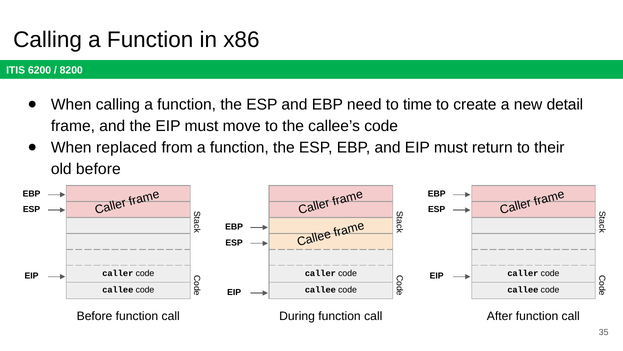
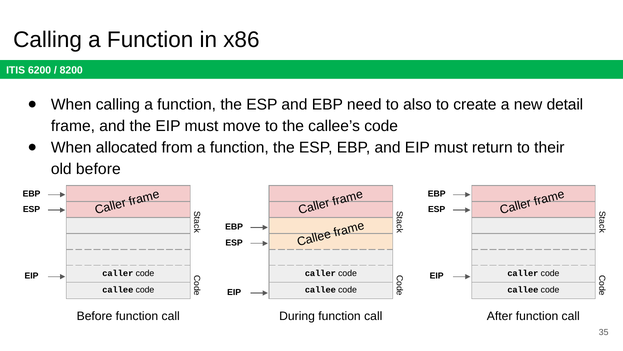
time: time -> also (417, 104)
replaced: replaced -> allocated (127, 147)
